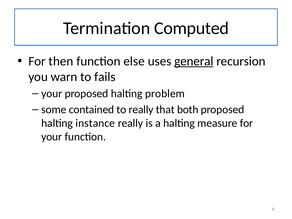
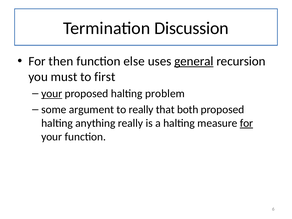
Computed: Computed -> Discussion (191, 28)
warn: warn -> must (64, 77)
fails: fails -> first (105, 77)
your underline: none -> present (52, 94)
contained: contained -> argument (91, 110)
instance: instance -> anything (95, 123)
for underline: none -> present (247, 123)
